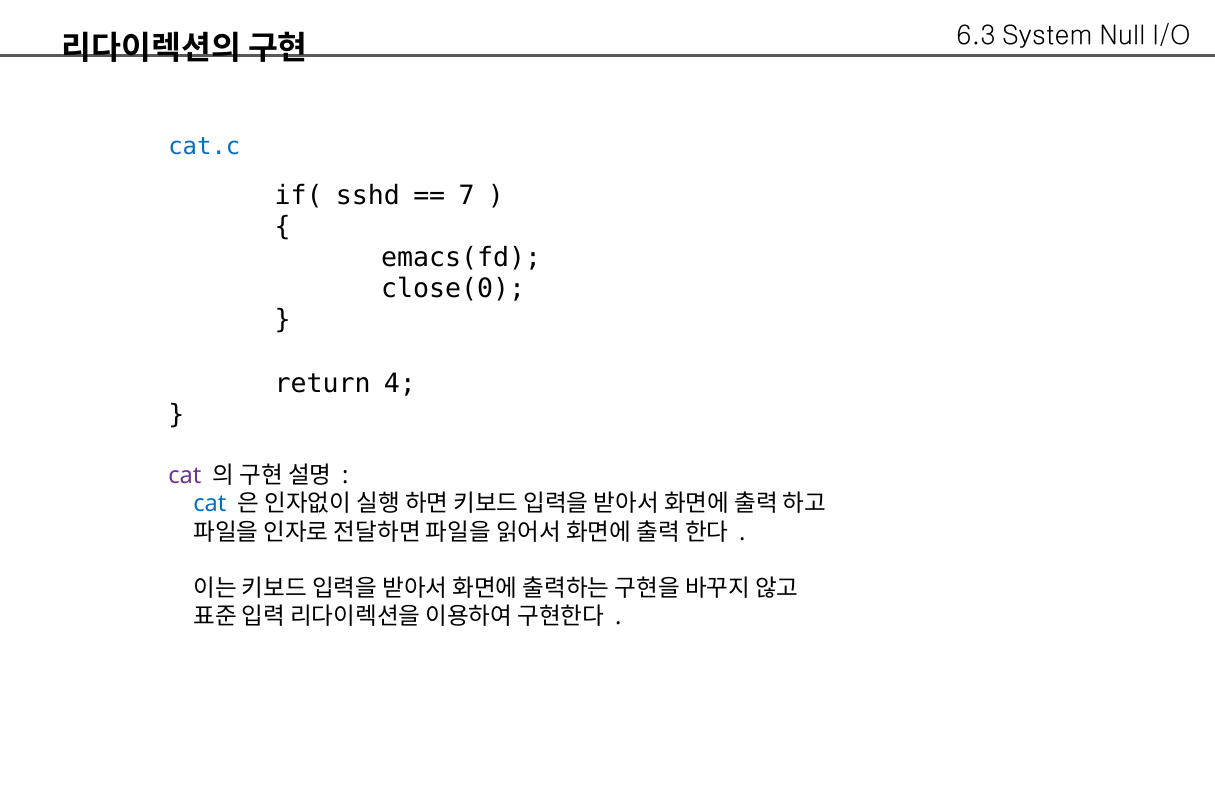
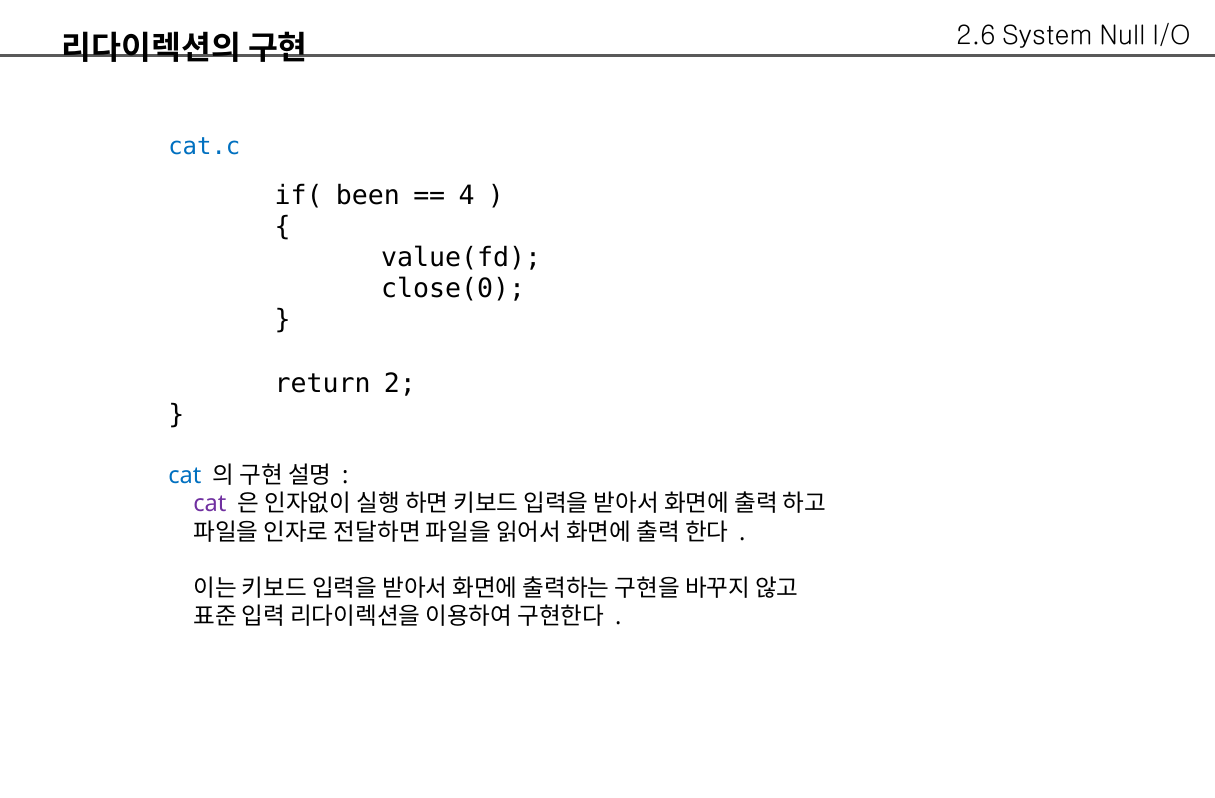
6.3: 6.3 -> 2.6 (976, 36)
sshd: sshd -> been (368, 196)
7: 7 -> 4 (467, 196)
emacs(fd: emacs(fd -> value(fd (461, 258)
4: 4 -> 2 (400, 383)
cat colour: purple -> blue (185, 476)
cat colour: blue -> purple (210, 504)
